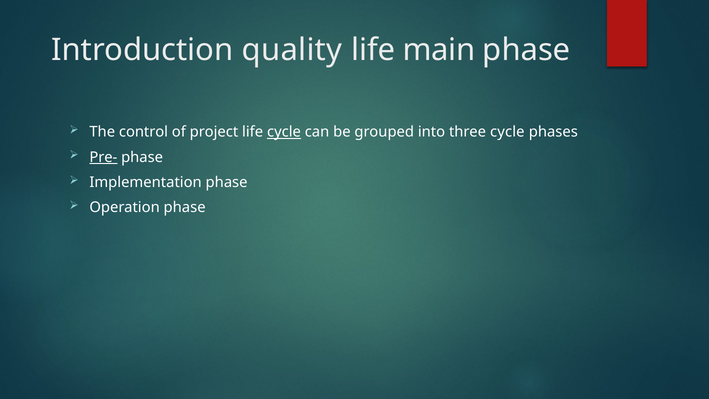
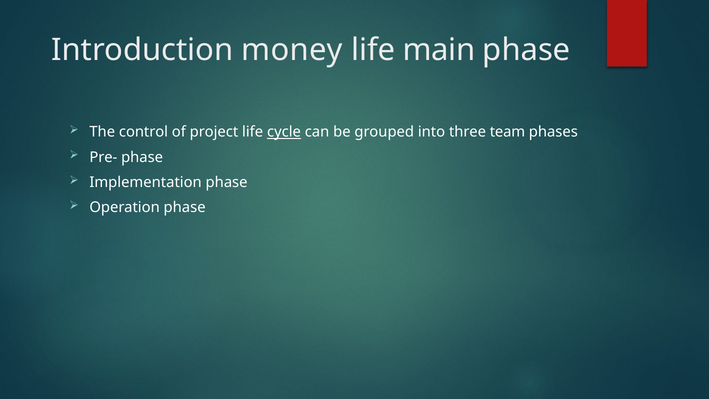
quality: quality -> money (292, 50)
three cycle: cycle -> team (507, 132)
Pre- underline: present -> none (103, 157)
